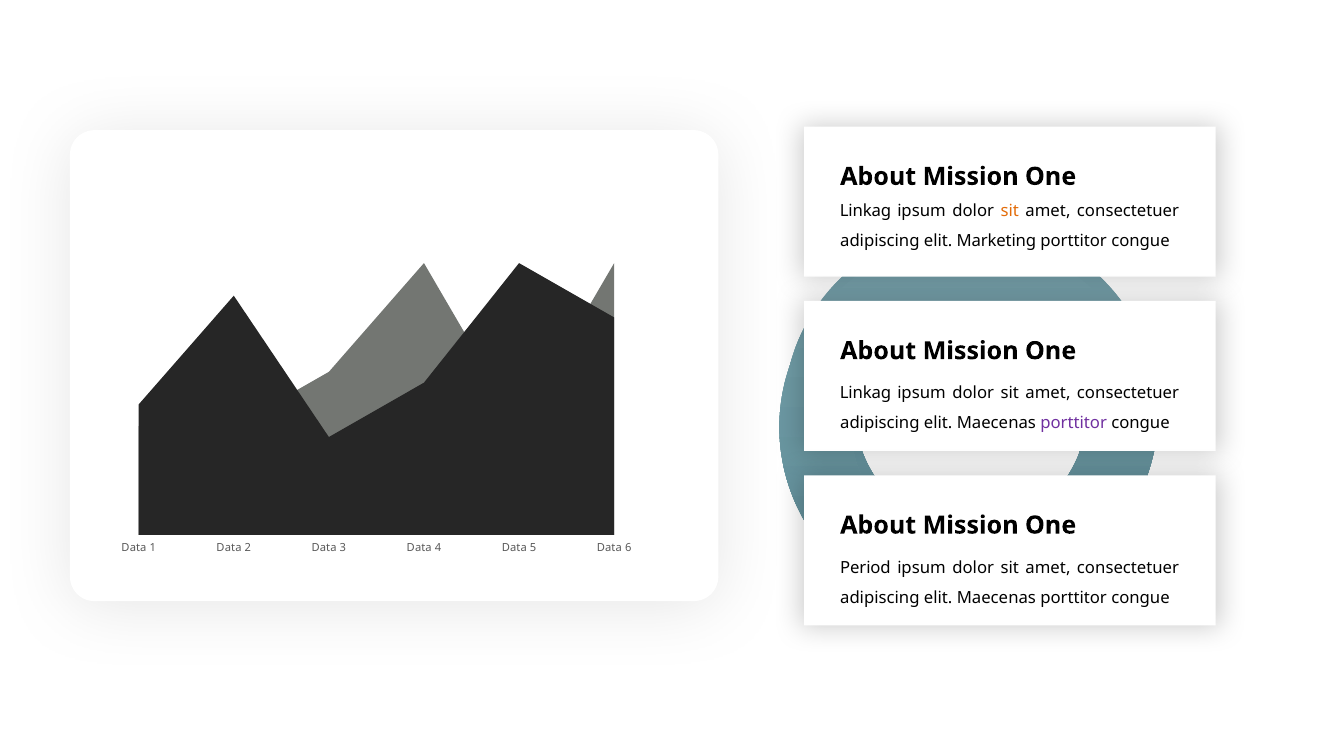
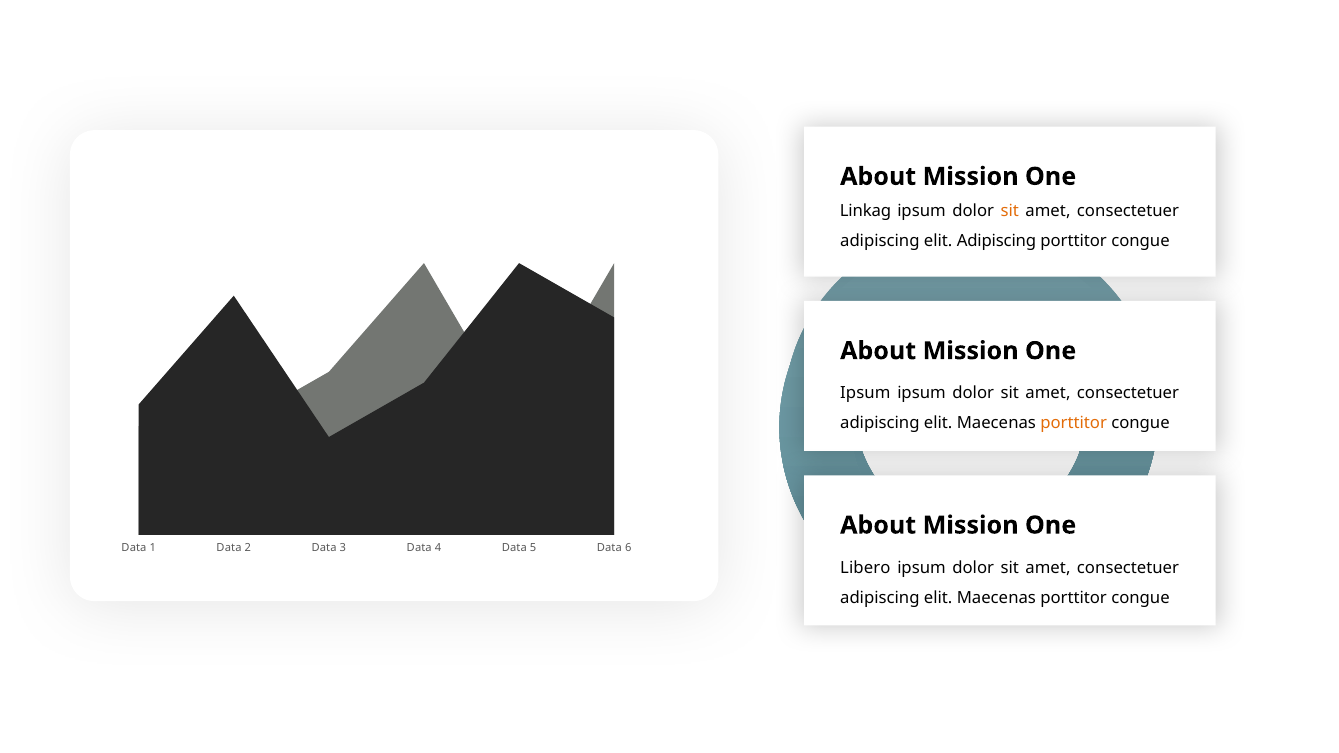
elit Marketing: Marketing -> Adipiscing (996, 241)
Linkag: Linkag -> Ipsum (865, 393)
porttitor colour: purple -> orange (1074, 424)
Period: Period -> Libero (865, 568)
